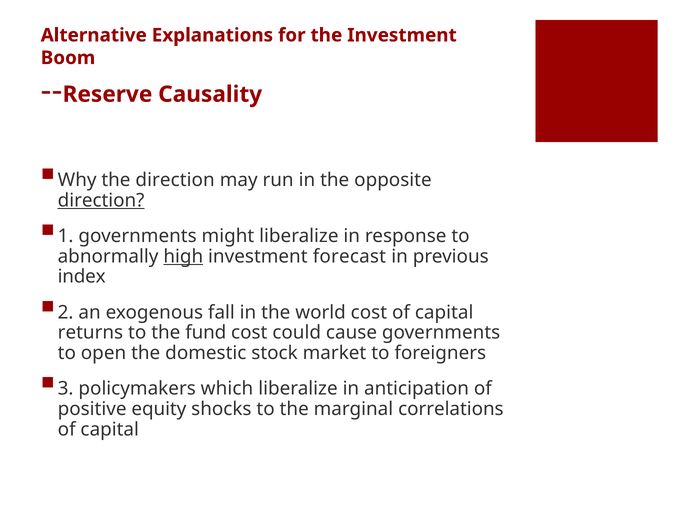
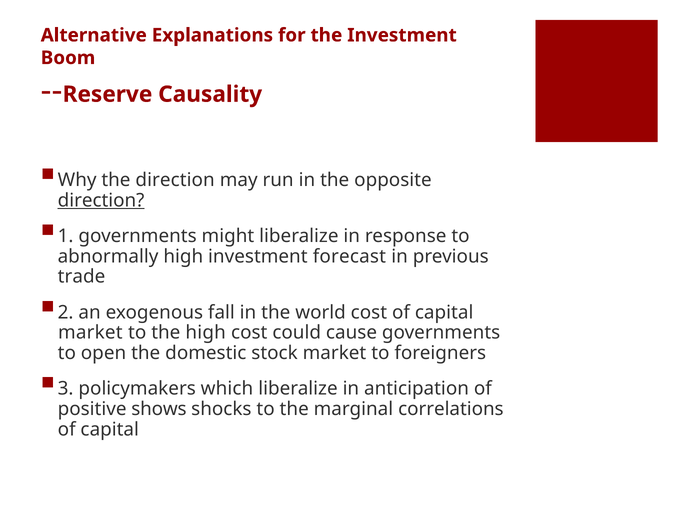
high underline: present -> none (183, 256)
index: index -> trade (82, 277)
returns: returns -> market (90, 333)
the fund: fund -> high (206, 333)
equity: equity -> shows (159, 409)
